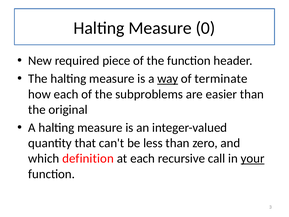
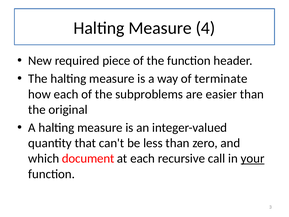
0: 0 -> 4 (205, 28)
way underline: present -> none (168, 79)
definition: definition -> document (88, 158)
